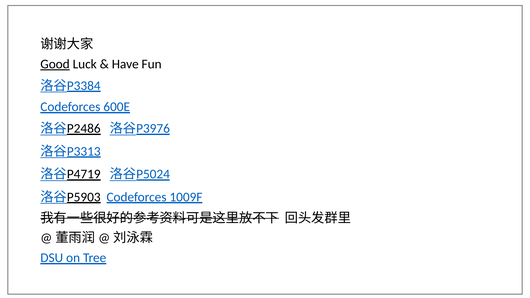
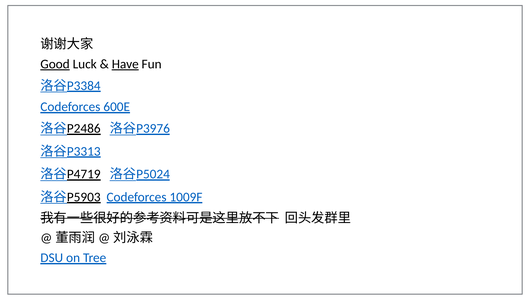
Have underline: none -> present (125, 64)
